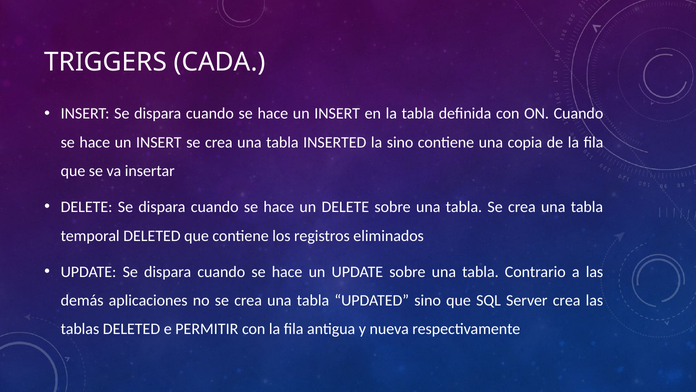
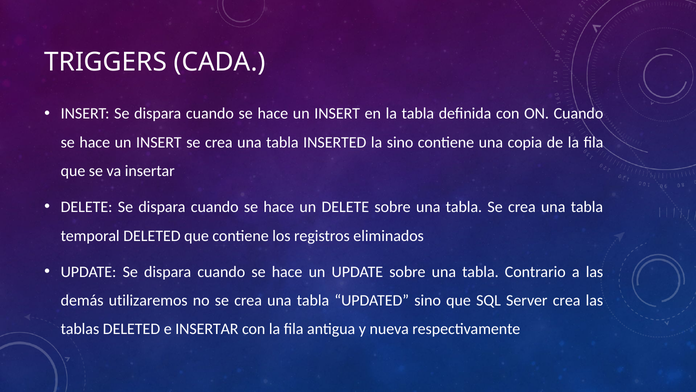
aplicaciones: aplicaciones -> utilizaremos (148, 300)
e PERMITIR: PERMITIR -> INSERTAR (207, 329)
